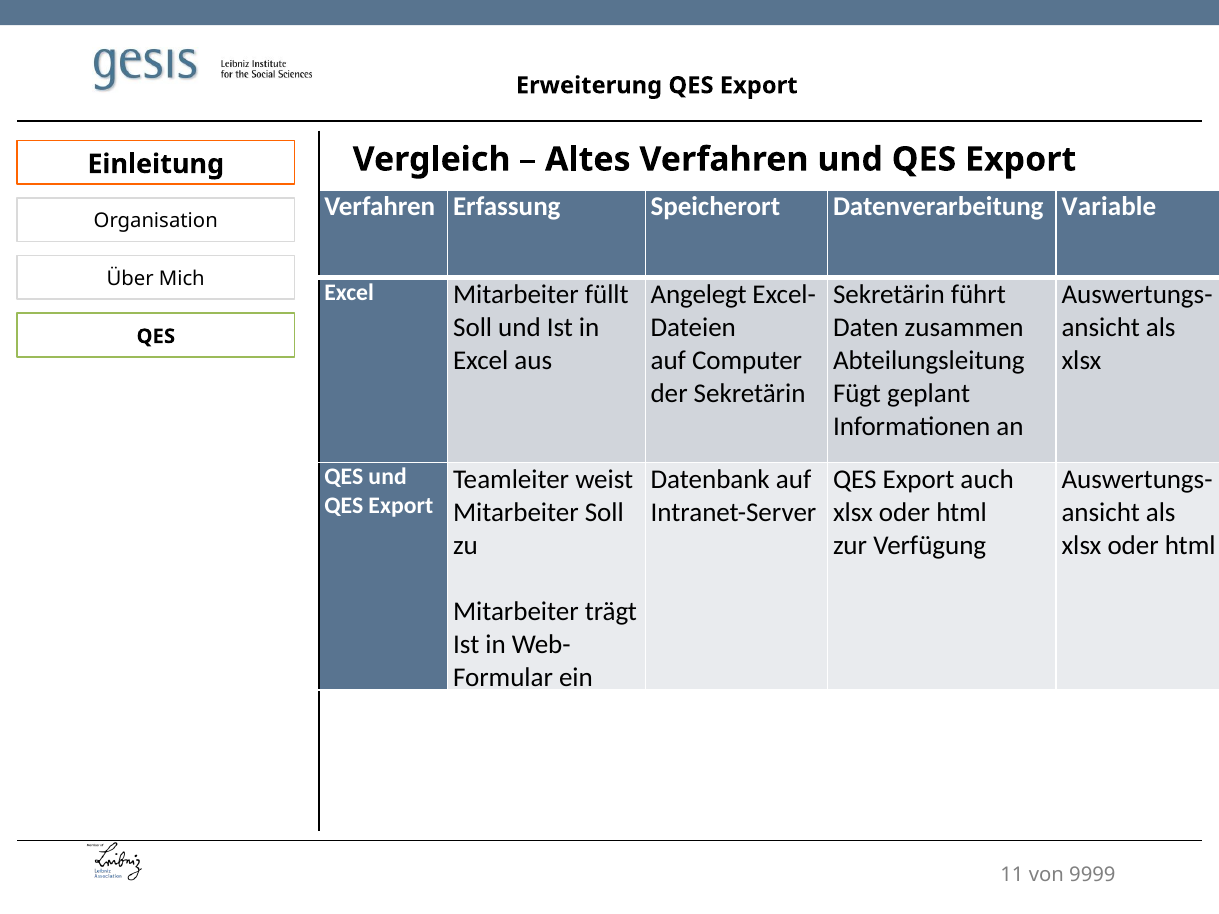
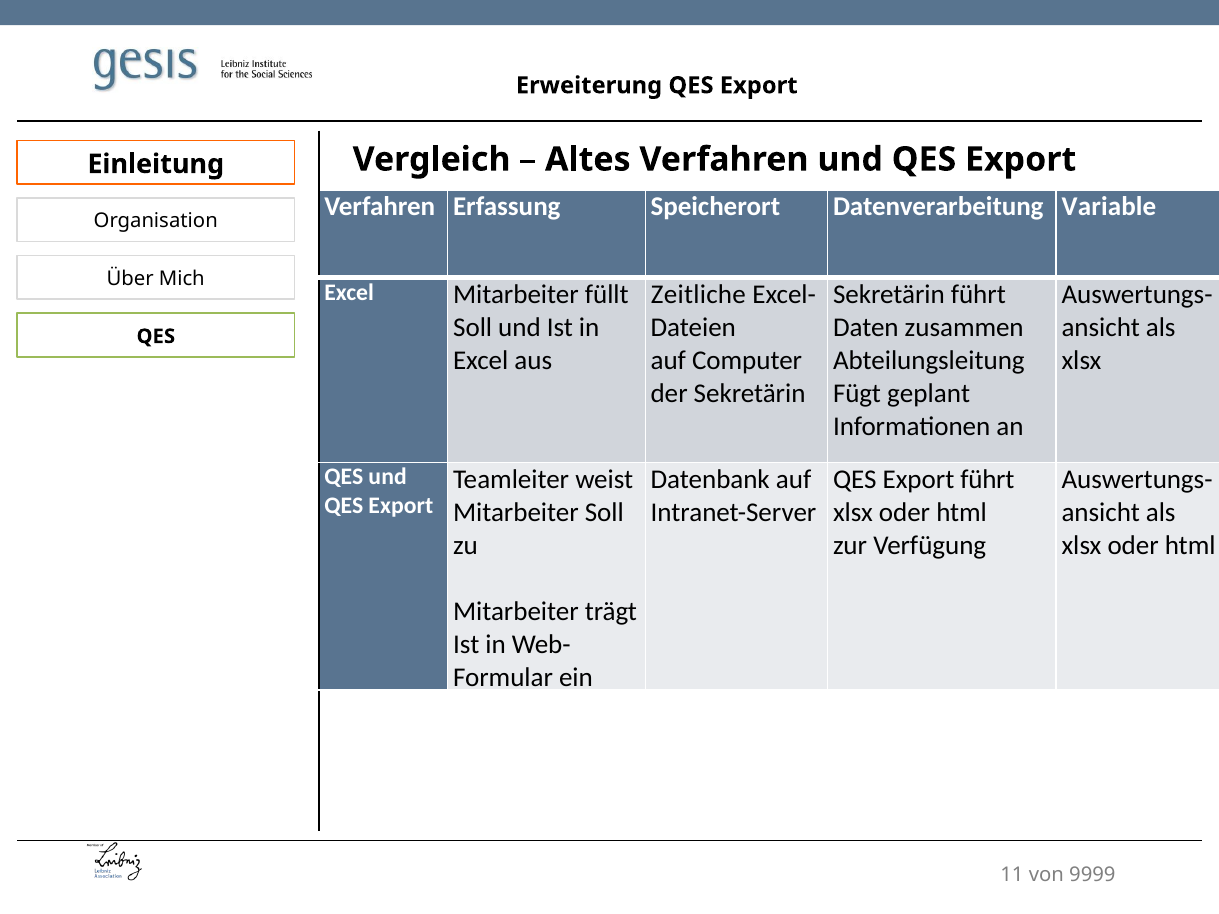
Angelegt: Angelegt -> Zeitliche (698, 295)
Export auch: auch -> führt (987, 479)
